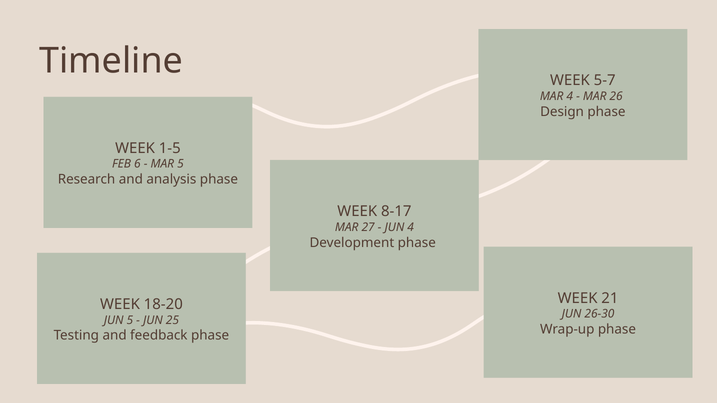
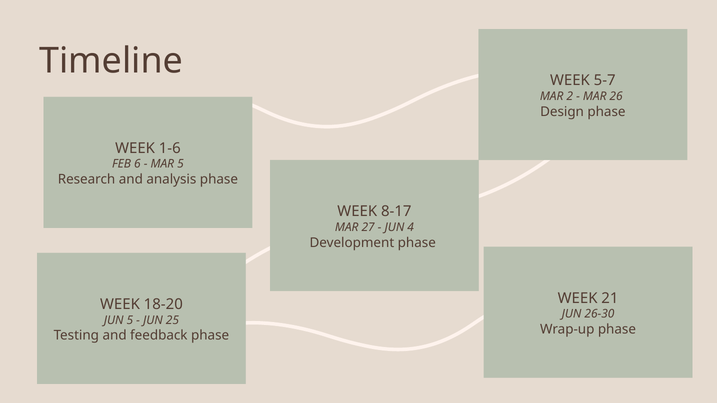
MAR 4: 4 -> 2 (570, 96)
1-5: 1-5 -> 1-6 (170, 148)
